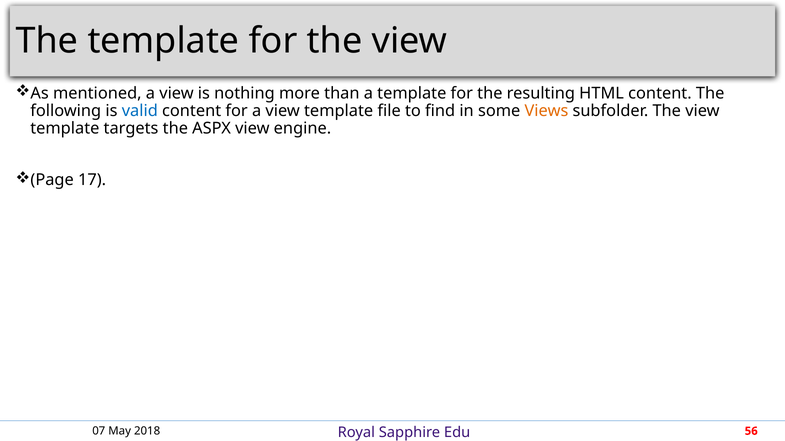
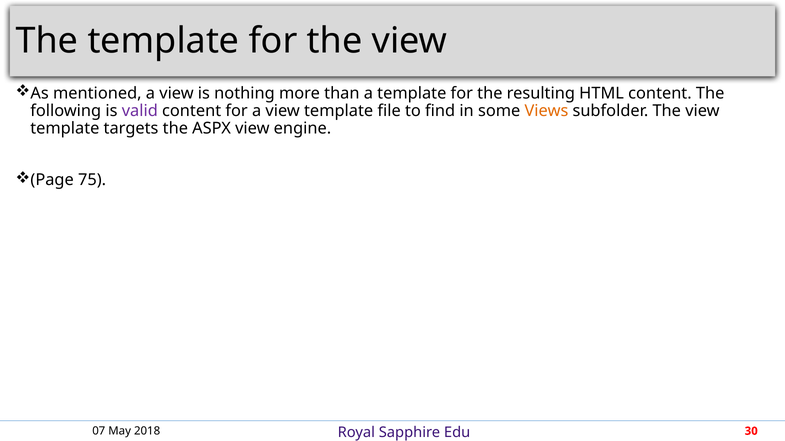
valid colour: blue -> purple (140, 111)
17: 17 -> 75 (92, 180)
56: 56 -> 30 (751, 432)
